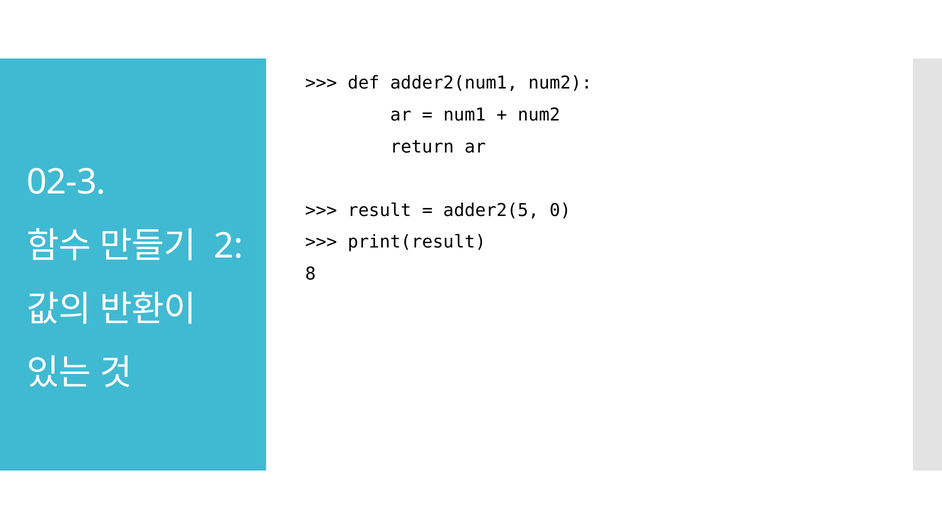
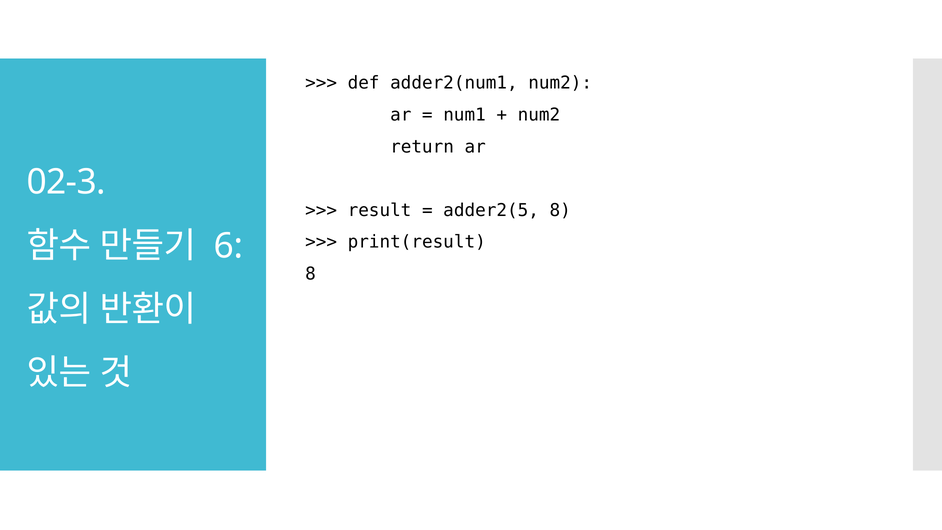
adder2(5 0: 0 -> 8 (560, 210)
2: 2 -> 6 (229, 246)
